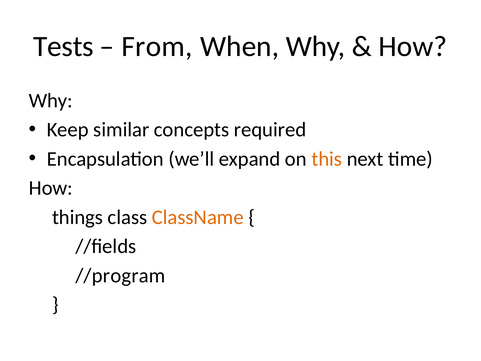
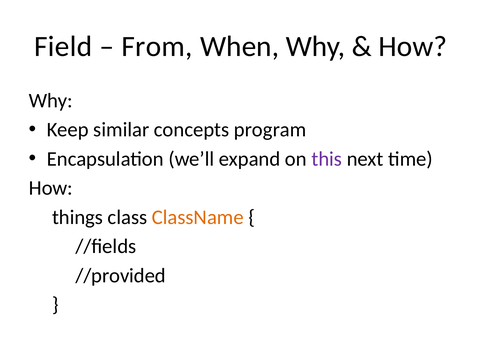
Tests: Tests -> Field (63, 47)
required: required -> program (270, 130)
this colour: orange -> purple (327, 159)
//program: //program -> //provided (121, 275)
